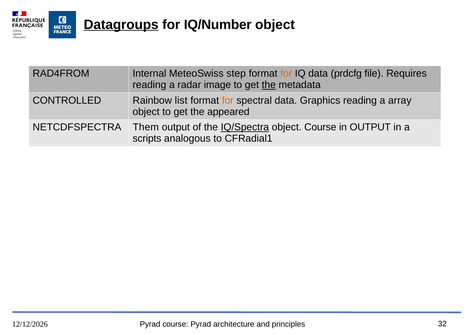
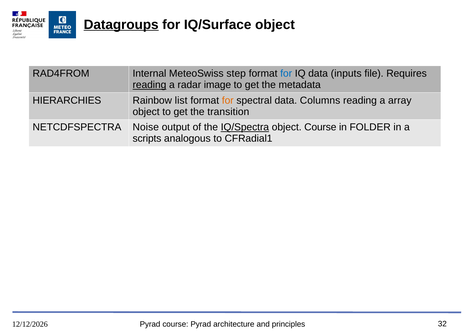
IQ/Number: IQ/Number -> IQ/Surface (218, 25)
for colour: orange -> blue (286, 73)
prdcfg: prdcfg -> inputs (346, 73)
reading underline: none -> present (149, 85)
the underline: present -> none (269, 85)
CONTROLLED: CONTROLLED -> HIERARCHIES (67, 100)
Graphics: Graphics -> Columns (320, 100)
appeared: appeared -> transition (228, 112)
Them: Them -> Noise (146, 127)
in OUTPUT: OUTPUT -> FOLDER (370, 127)
